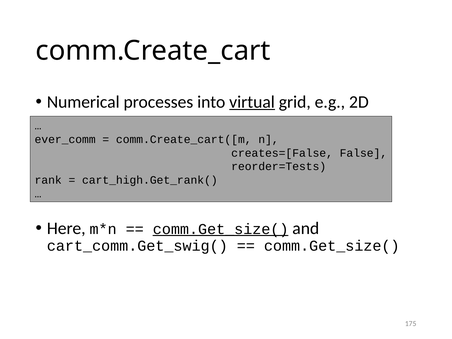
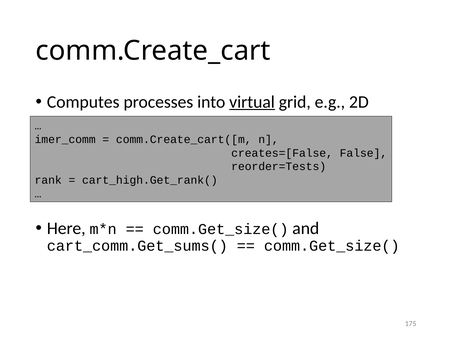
Numerical: Numerical -> Computes (83, 102)
ever_comm: ever_comm -> imer_comm (65, 139)
comm.Get_size( underline: present -> none (221, 229)
cart_comm.Get_swig(: cart_comm.Get_swig( -> cart_comm.Get_sums( (137, 246)
